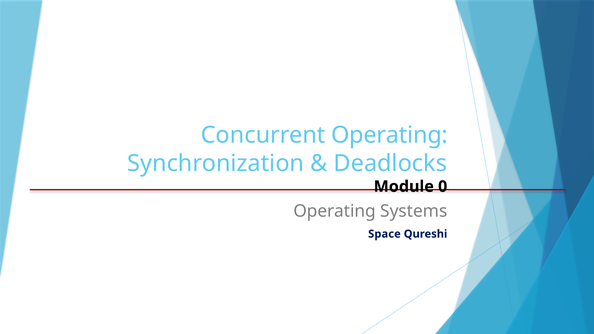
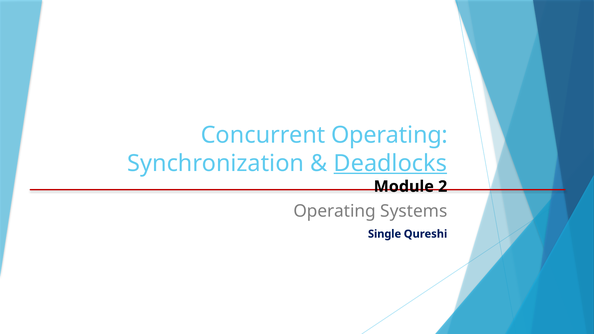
Deadlocks underline: none -> present (390, 163)
0: 0 -> 2 (443, 187)
Space: Space -> Single (385, 234)
